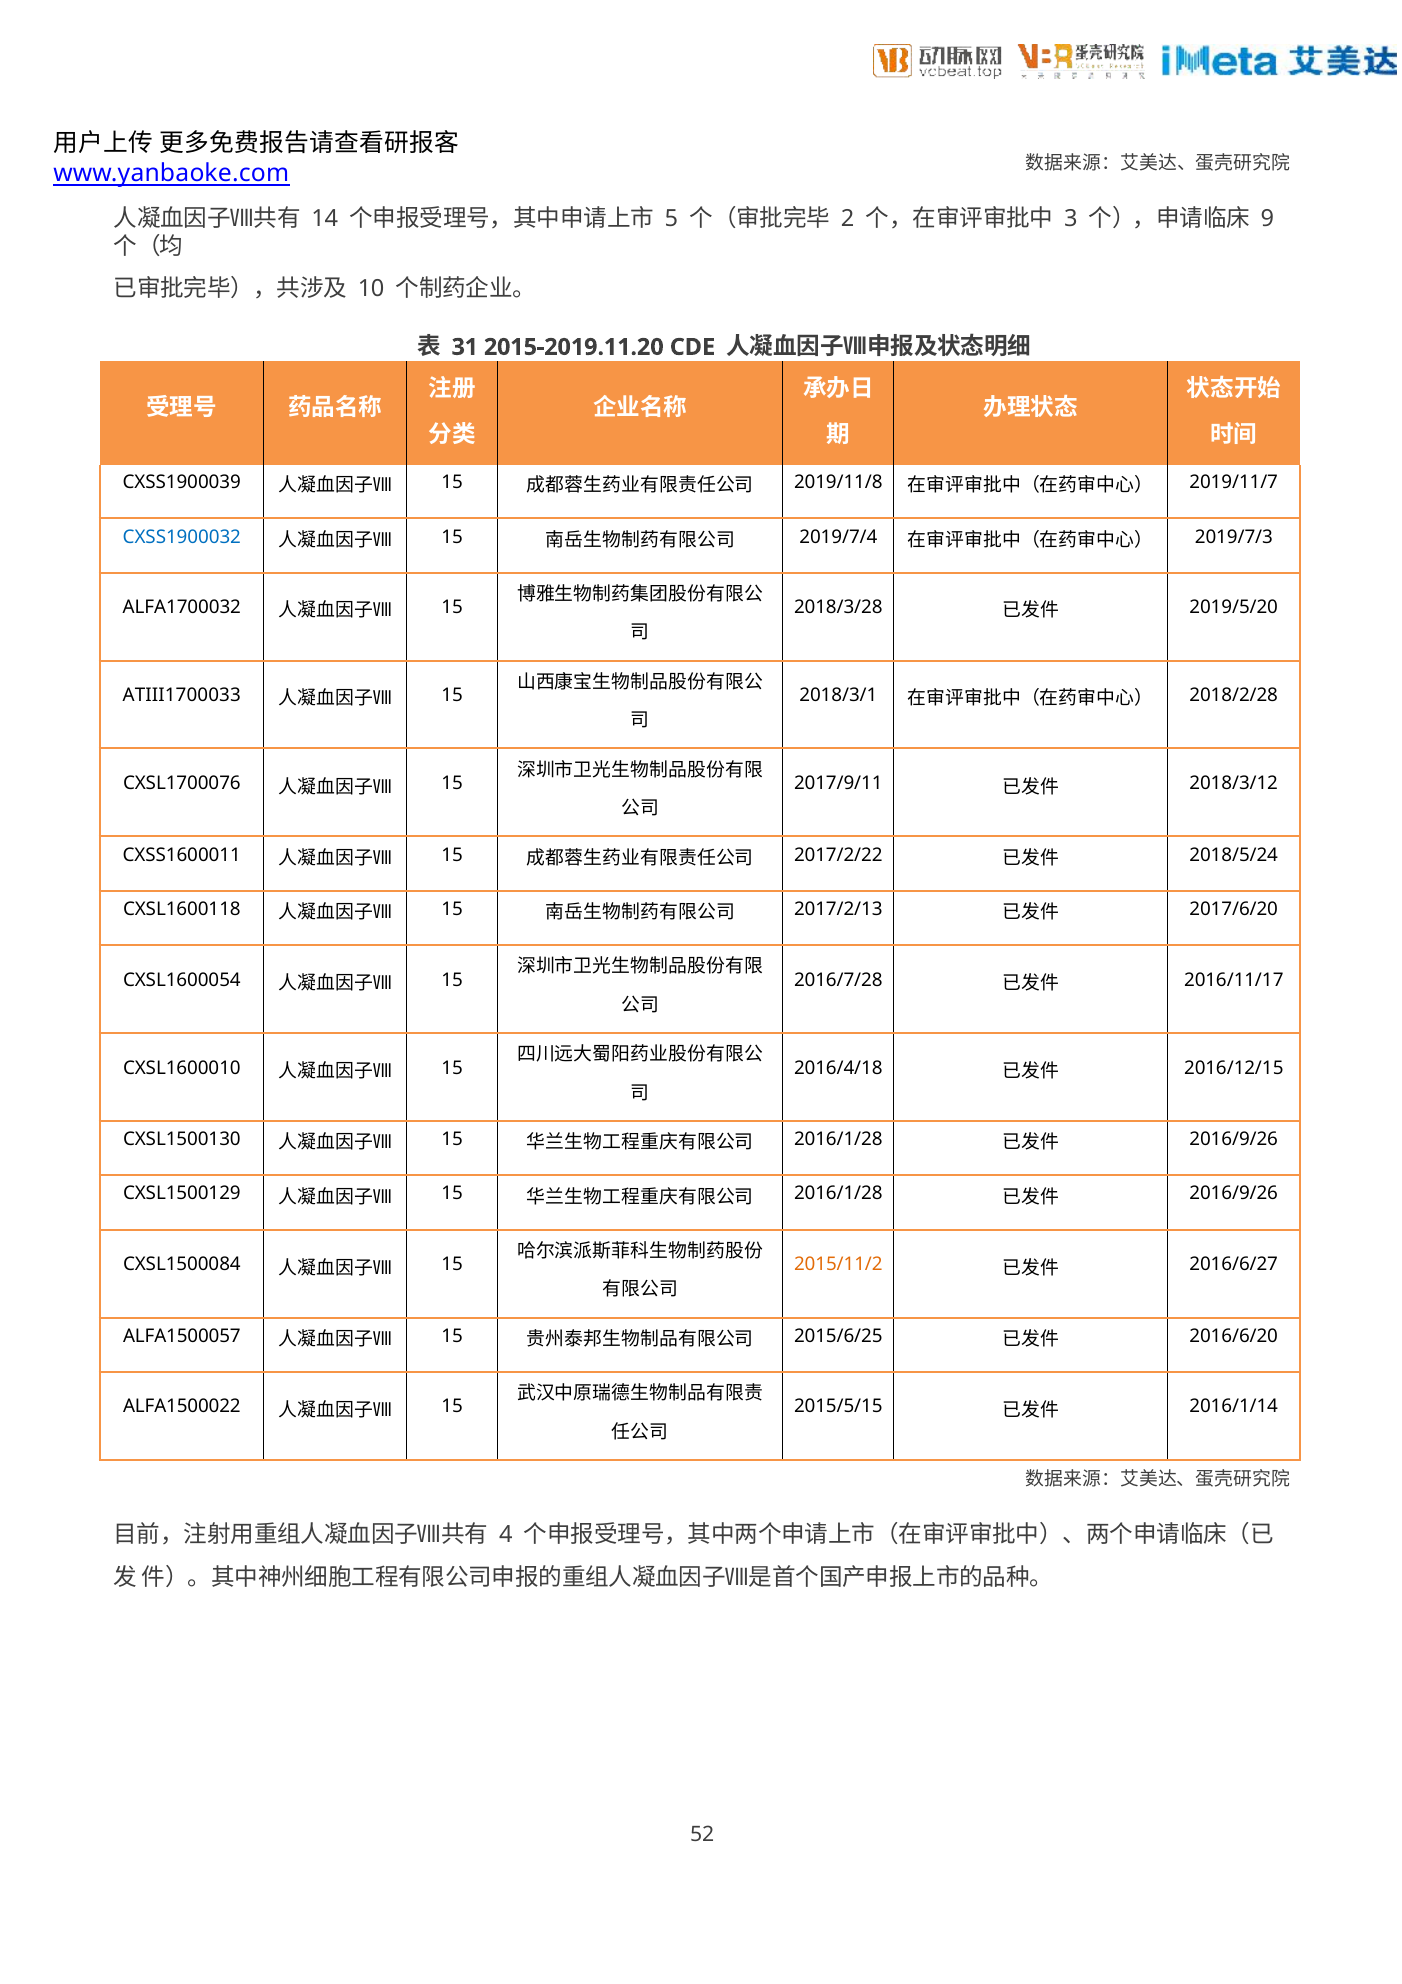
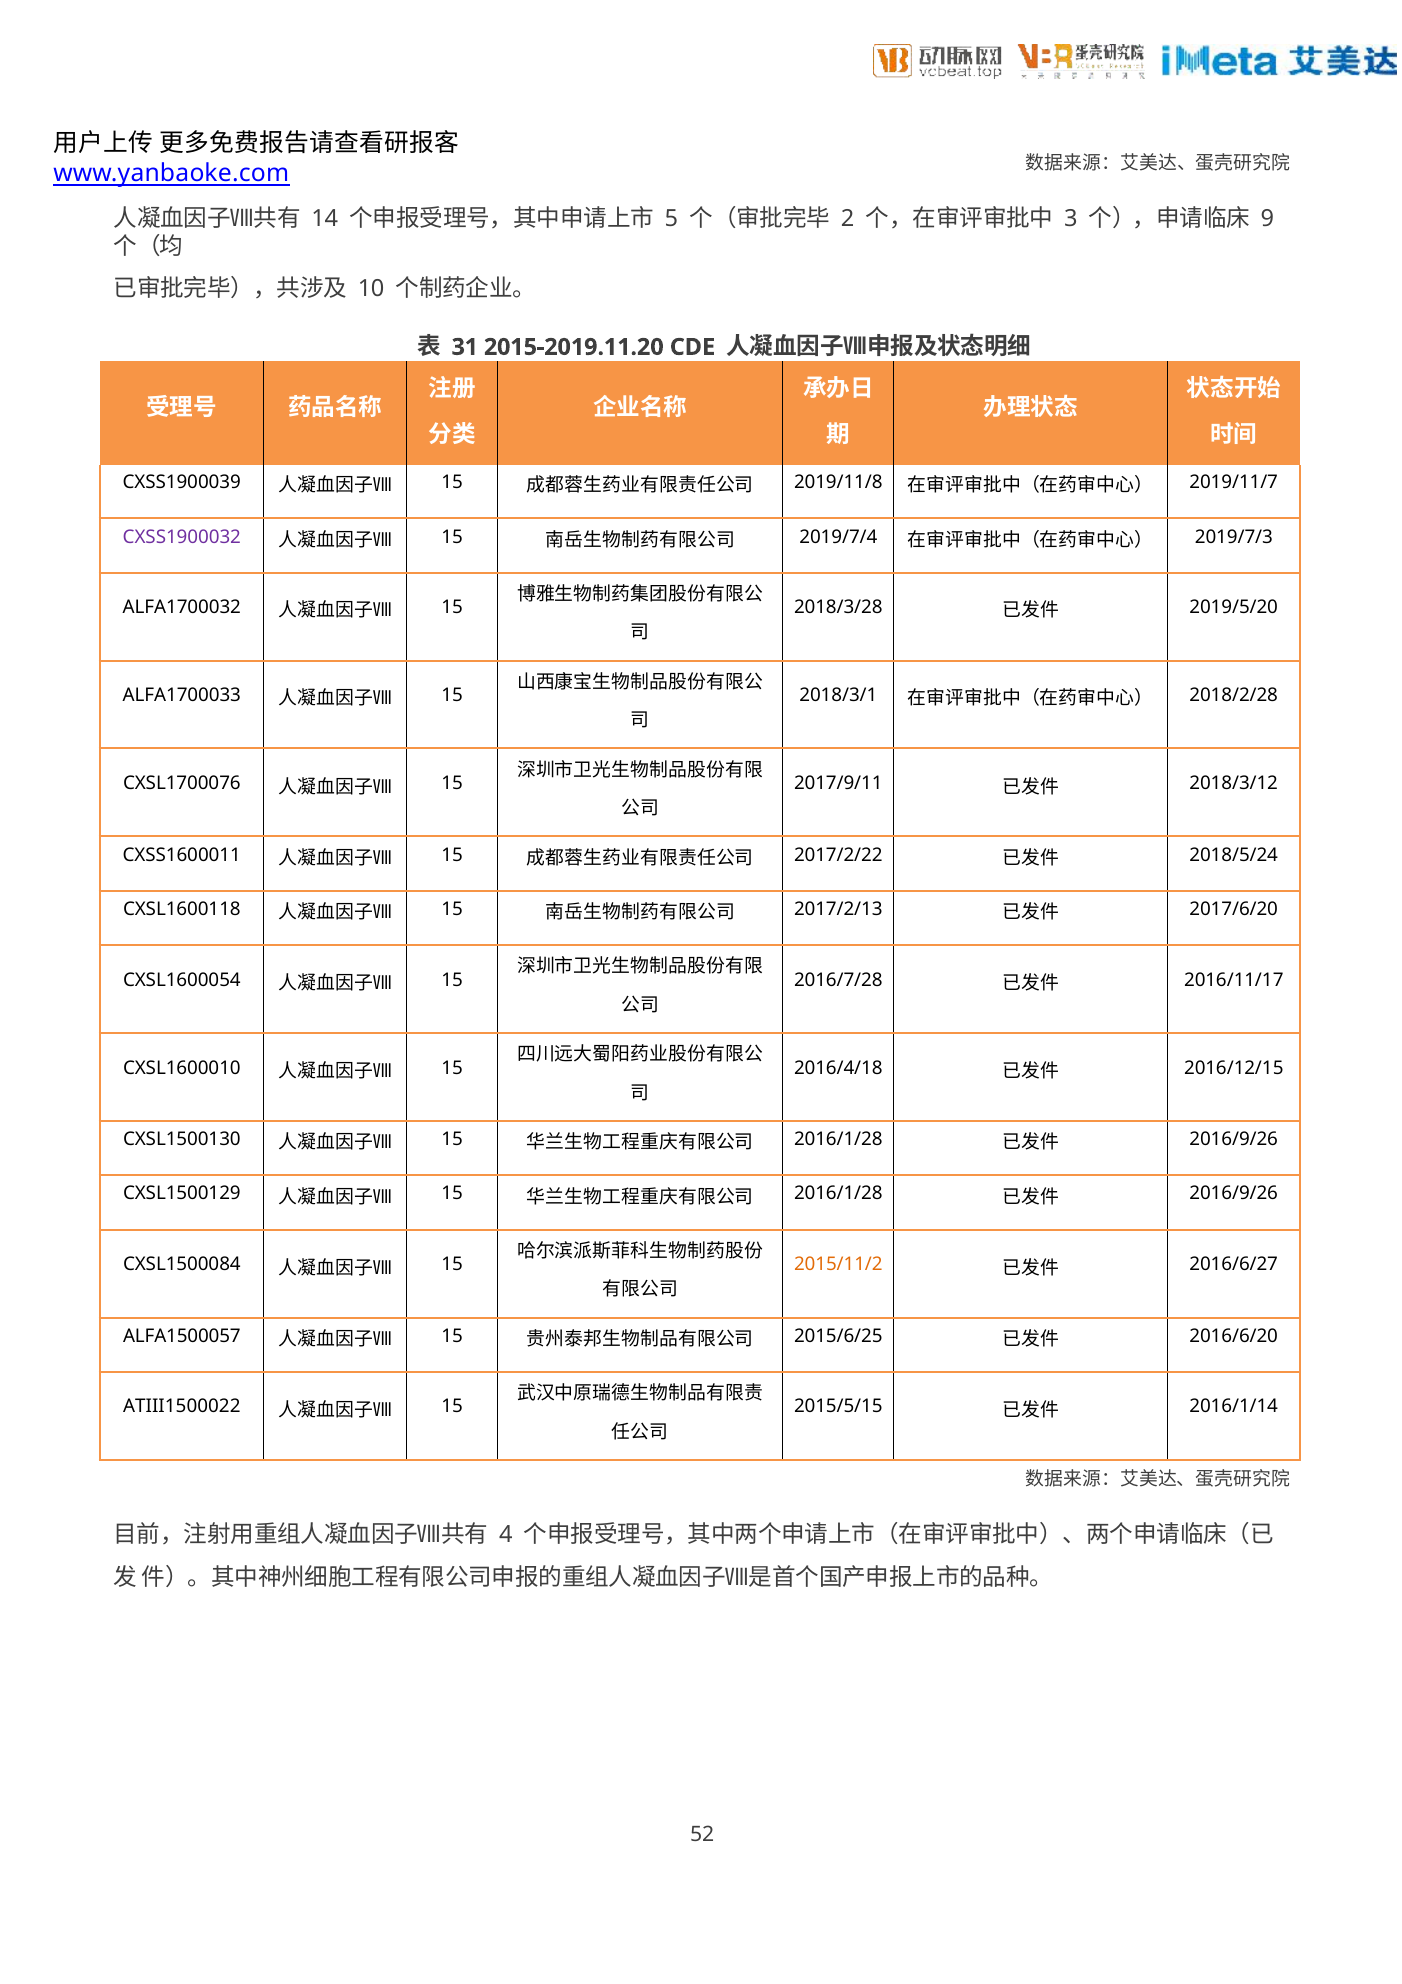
CXSS1900032 colour: blue -> purple (182, 537)
ATIII1700033: ATIII1700033 -> ALFA1700033 (182, 695)
ALFA1500022: ALFA1500022 -> ATIII1500022 (182, 1407)
